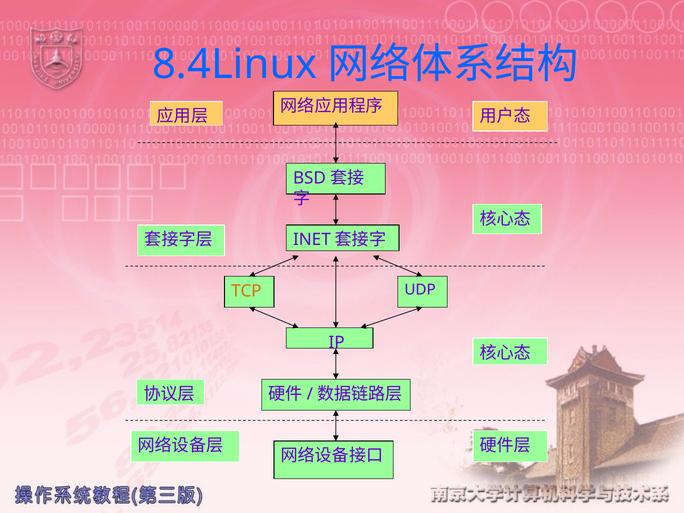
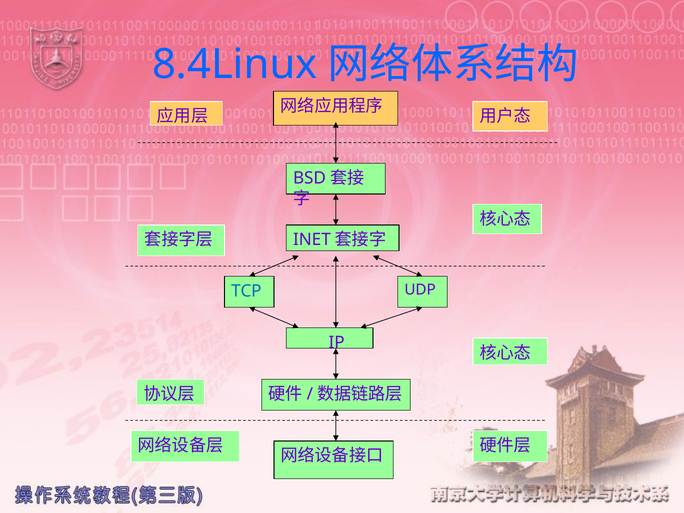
TCP colour: orange -> blue (246, 291)
